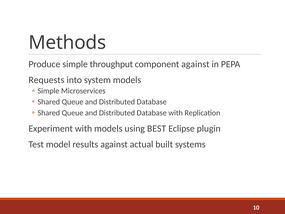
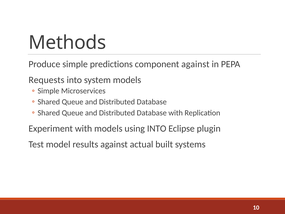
throughput: throughput -> predictions (111, 64)
using BEST: BEST -> INTO (157, 128)
